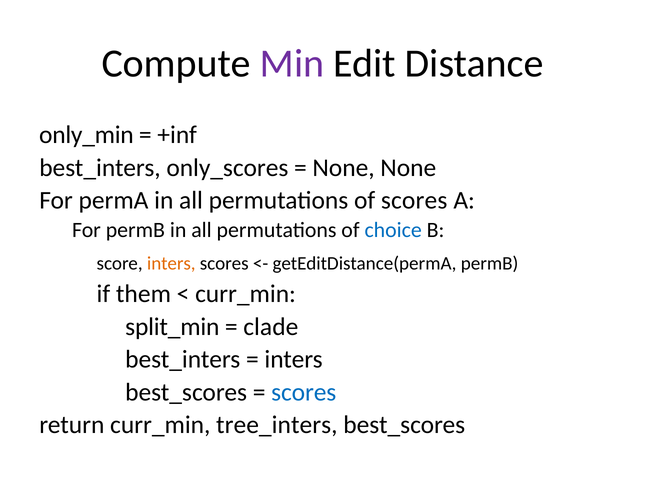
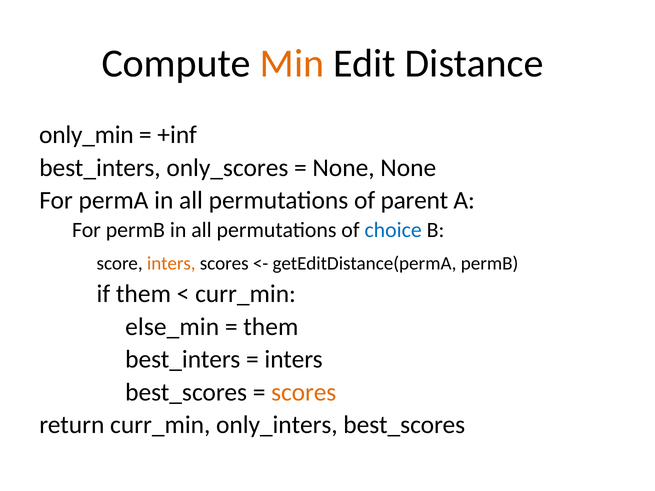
Min colour: purple -> orange (292, 63)
of scores: scores -> parent (414, 200)
split_min: split_min -> else_min (172, 327)
clade: clade -> them (271, 327)
scores colour: blue -> orange (304, 392)
tree_inters: tree_inters -> only_inters (277, 425)
